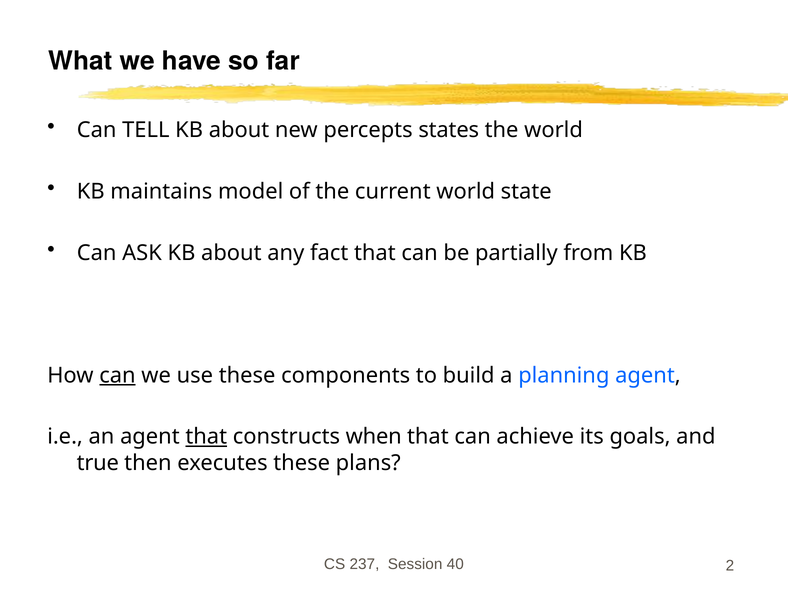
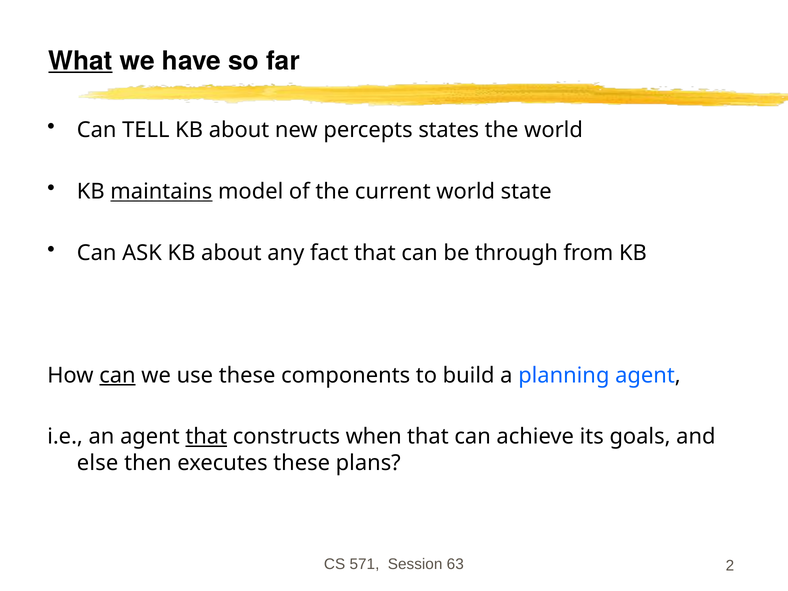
What underline: none -> present (80, 61)
maintains underline: none -> present (161, 192)
partially: partially -> through (516, 253)
true: true -> else (98, 463)
237: 237 -> 571 (364, 564)
40: 40 -> 63 (455, 564)
